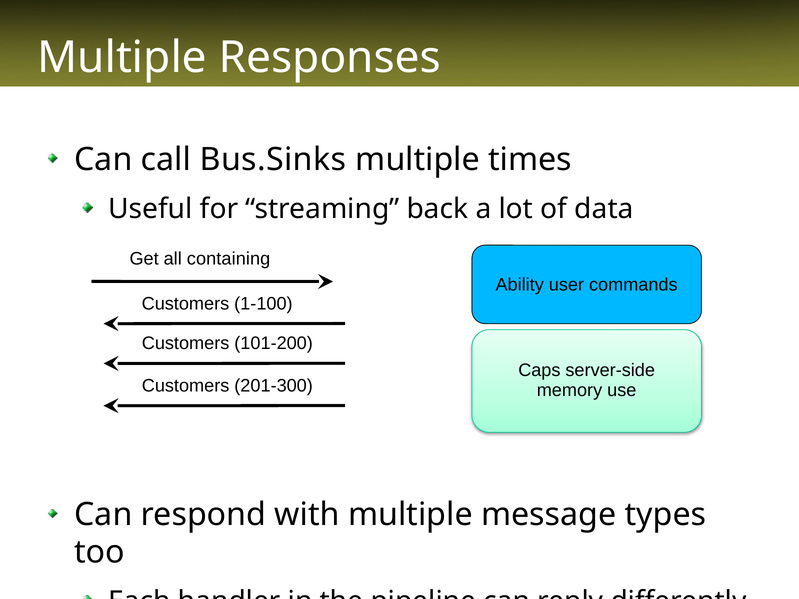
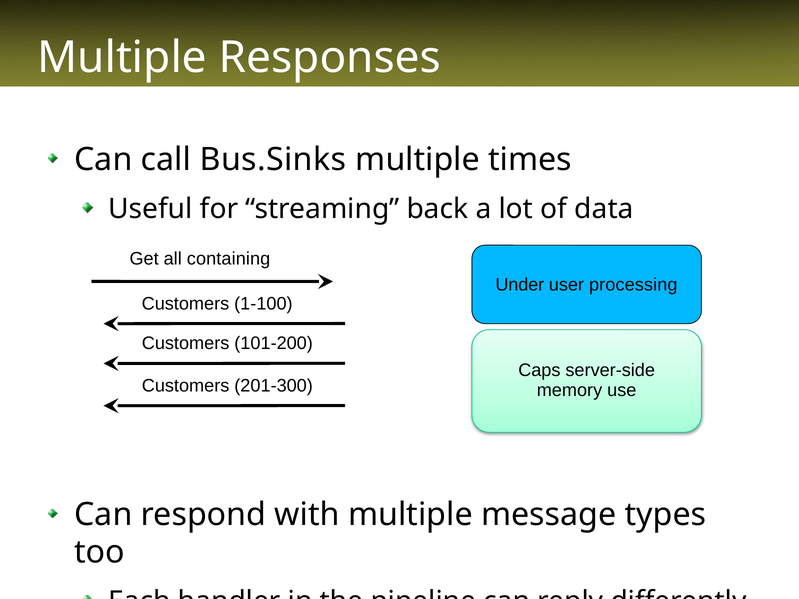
Ability: Ability -> Under (520, 285)
commands: commands -> processing (633, 285)
